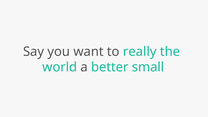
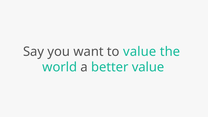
to really: really -> value (140, 52)
better small: small -> value (148, 67)
